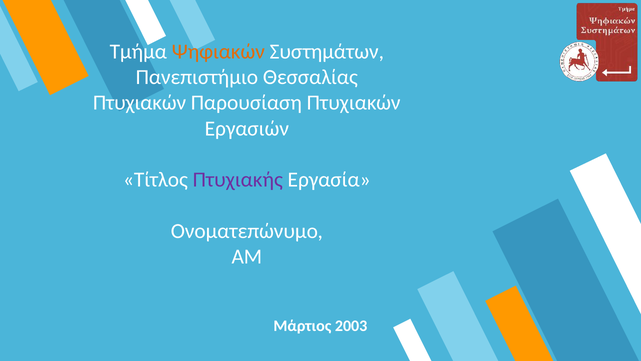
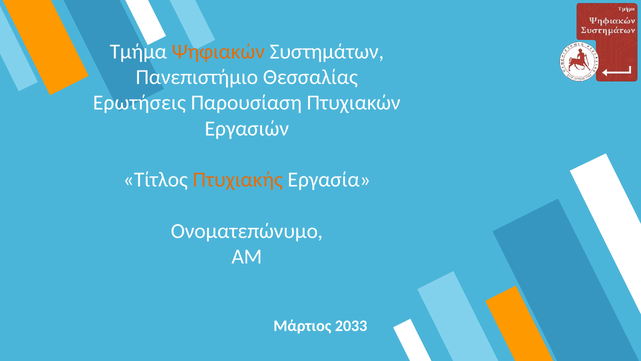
Πτυχιακών: Πτυχιακών -> Ερωτήσεις (139, 103)
Πτυχιακής colour: purple -> orange (238, 180)
2003: 2003 -> 2033 (351, 325)
